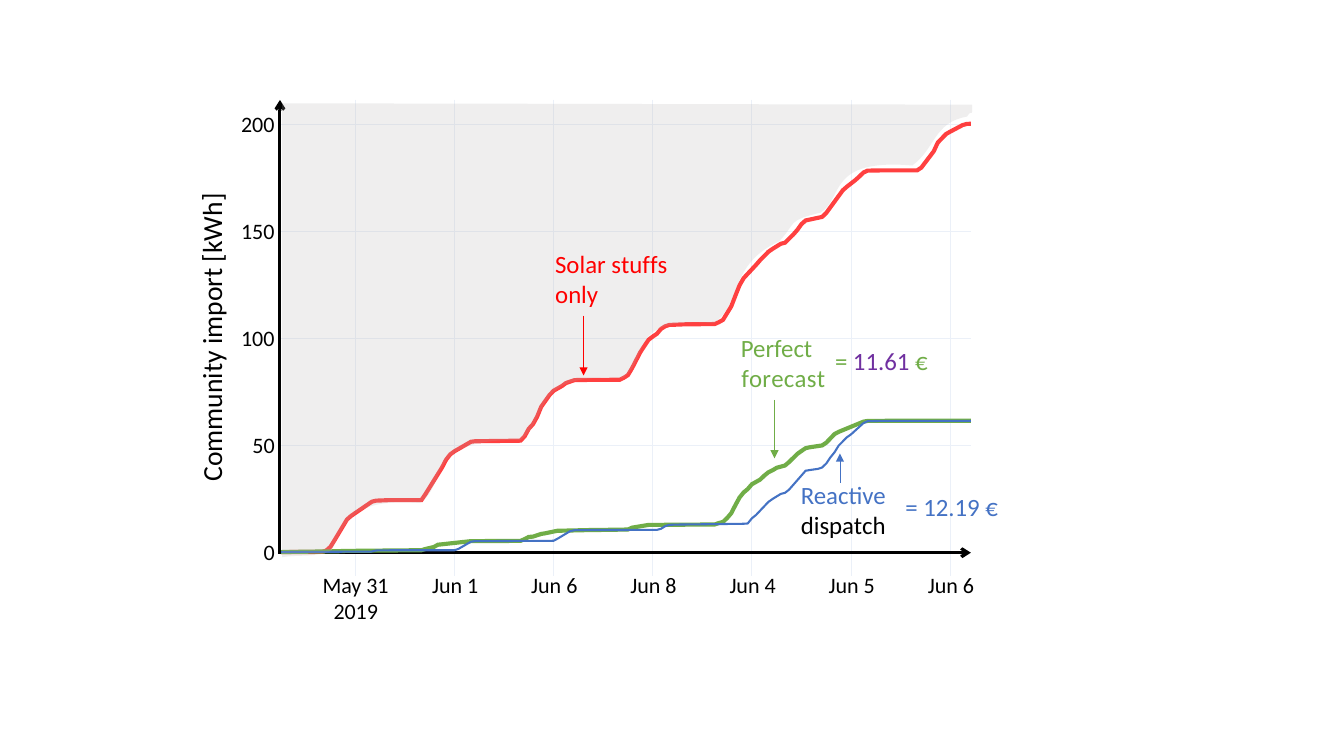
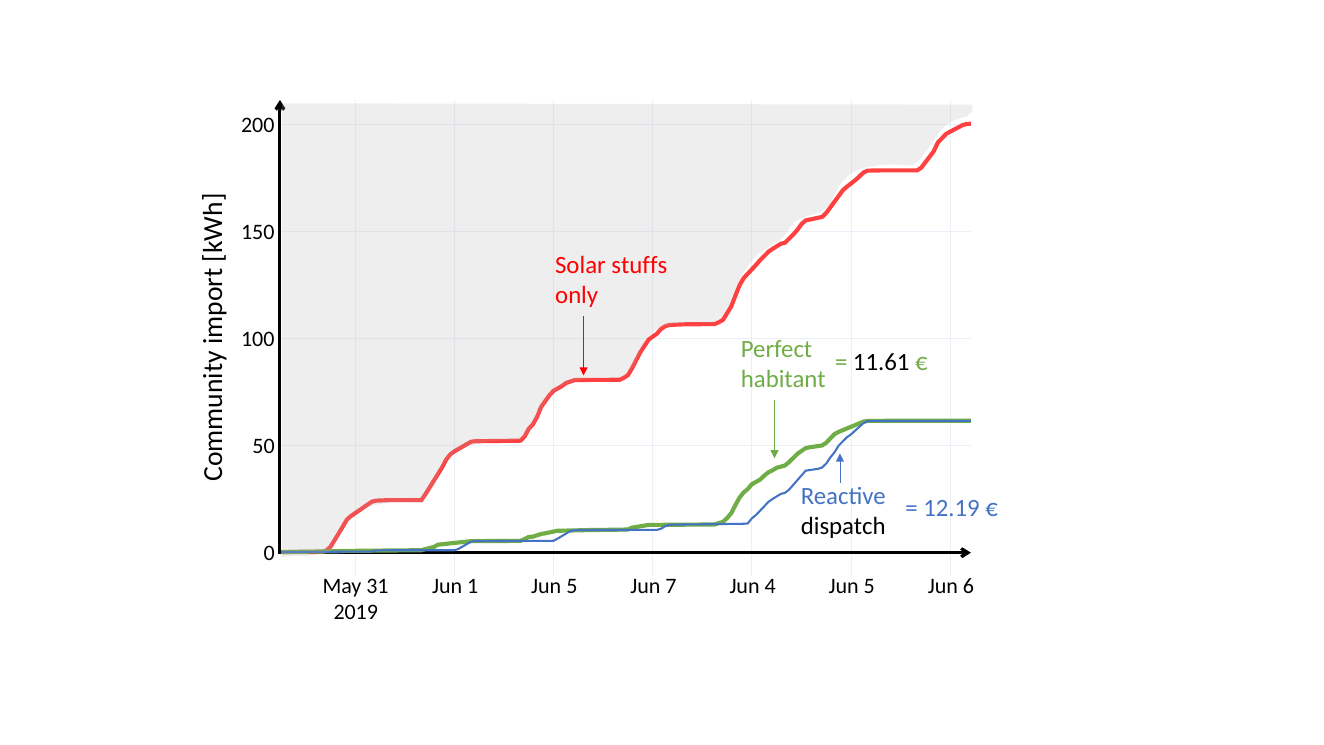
11.61 colour: purple -> black (881, 362)
forecast: forecast -> habitant (783, 379)
1 Jun 6: 6 -> 5 (572, 586)
8: 8 -> 7 (671, 586)
